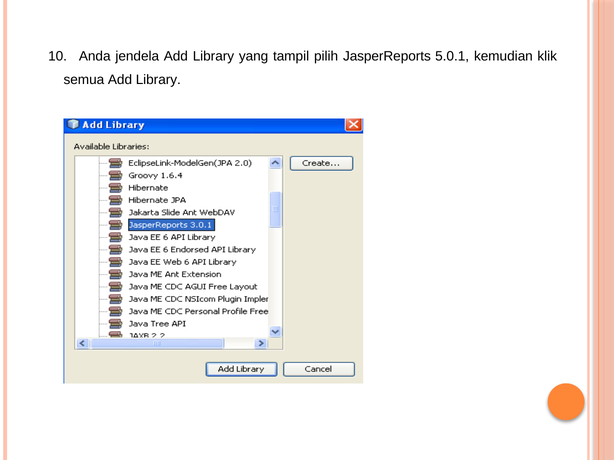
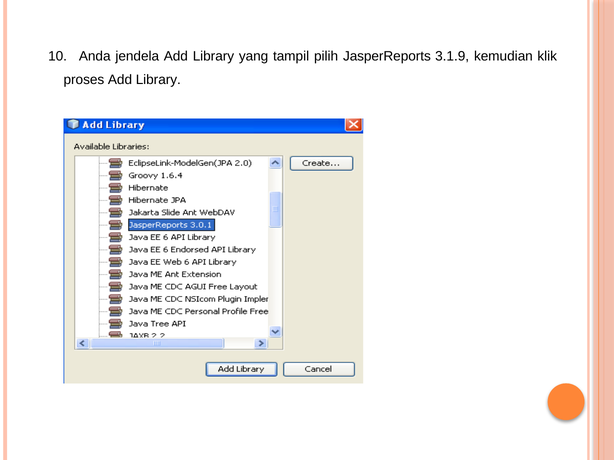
5.0.1: 5.0.1 -> 3.1.9 (452, 56)
semua: semua -> proses (84, 80)
